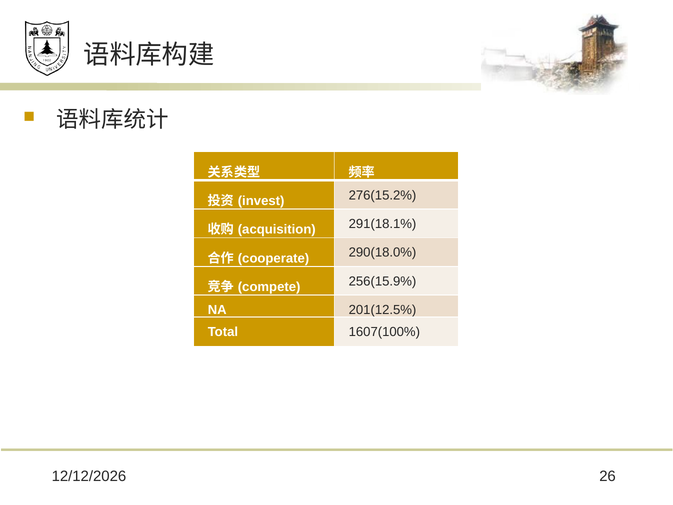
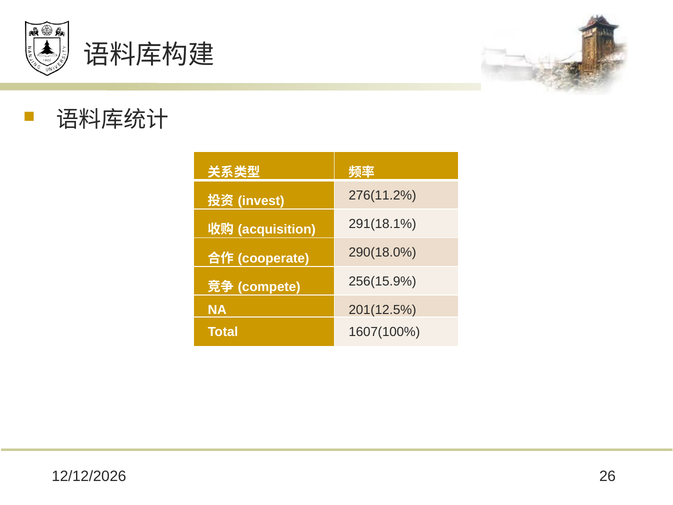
276(15.2%: 276(15.2% -> 276(11.2% (382, 195)
